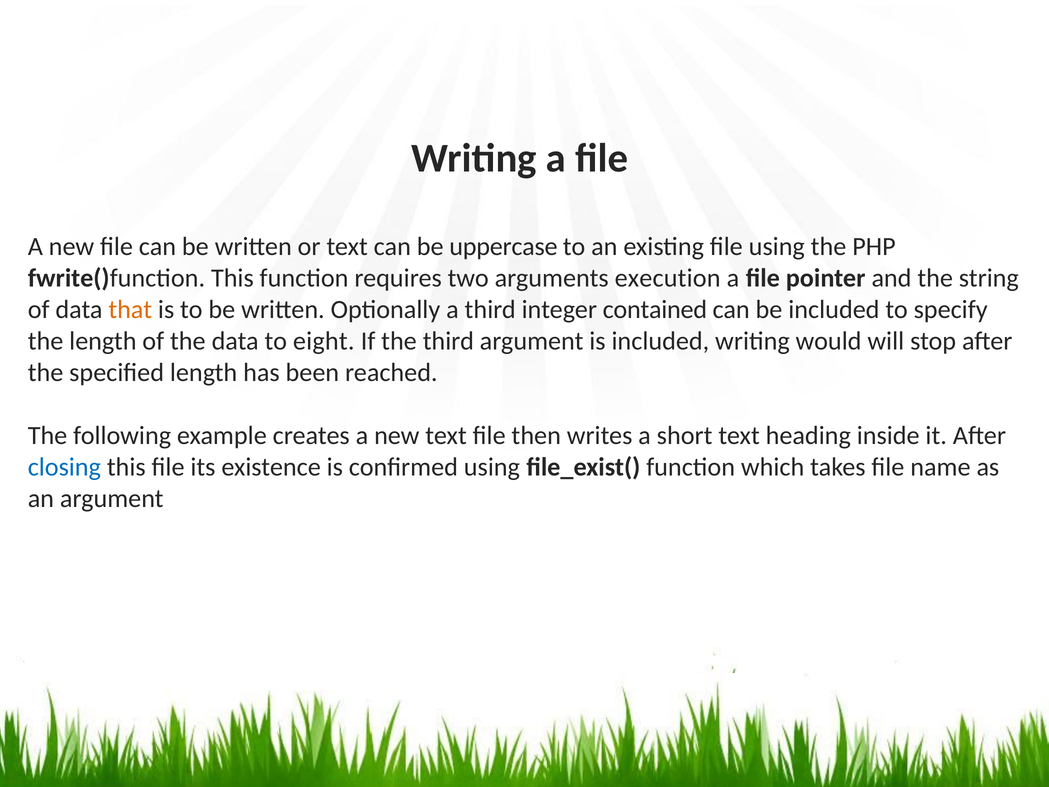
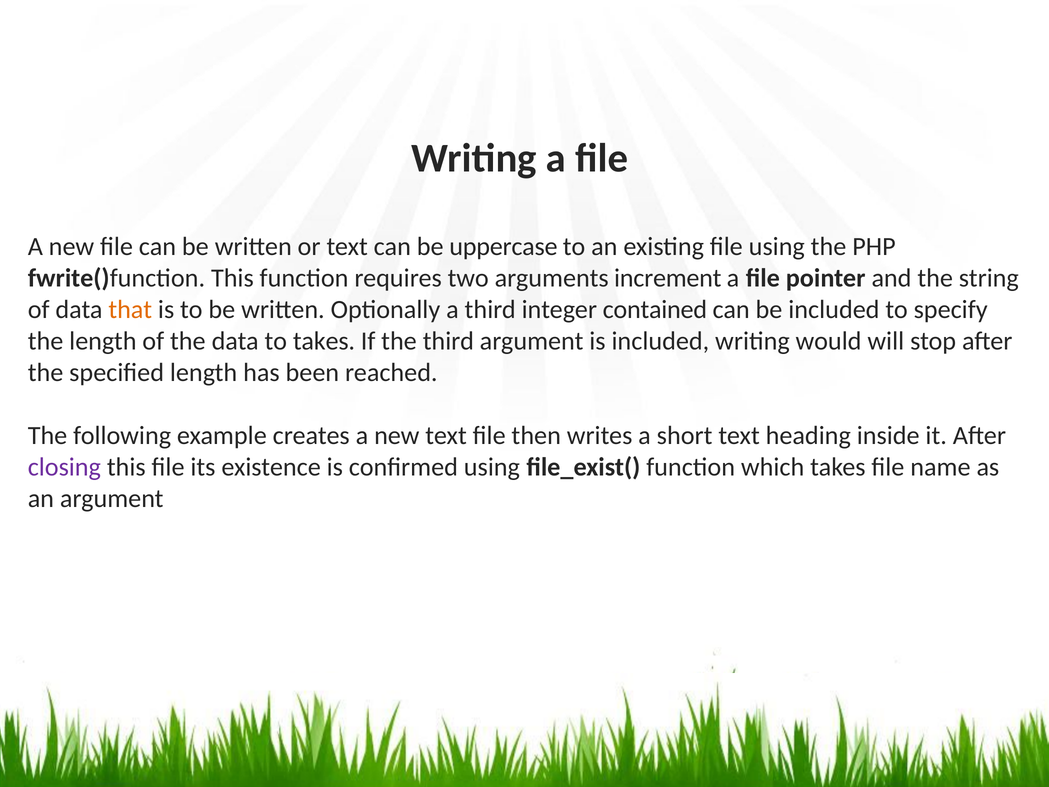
execution: execution -> increment (668, 278)
to eight: eight -> takes (324, 341)
closing colour: blue -> purple (64, 467)
